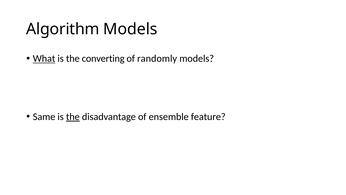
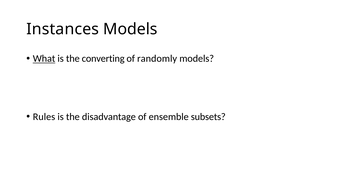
Algorithm: Algorithm -> Instances (63, 29)
Same: Same -> Rules (44, 117)
the underline: present -> none (73, 117)
feature: feature -> subsets (208, 117)
